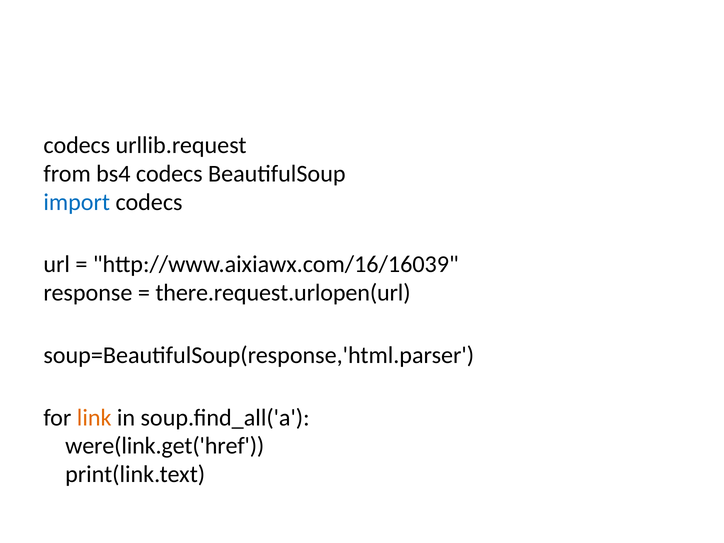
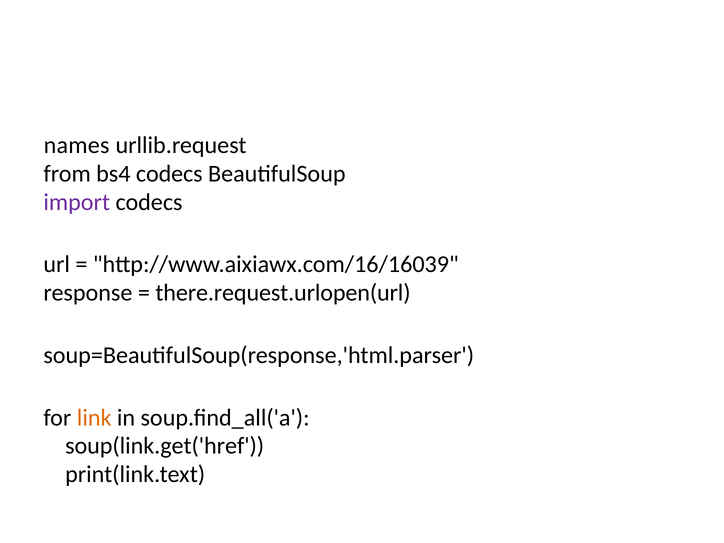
codecs: codecs -> names (77, 146)
import colour: blue -> purple (77, 202)
were(link.get('href: were(link.get('href -> soup(link.get('href (165, 446)
